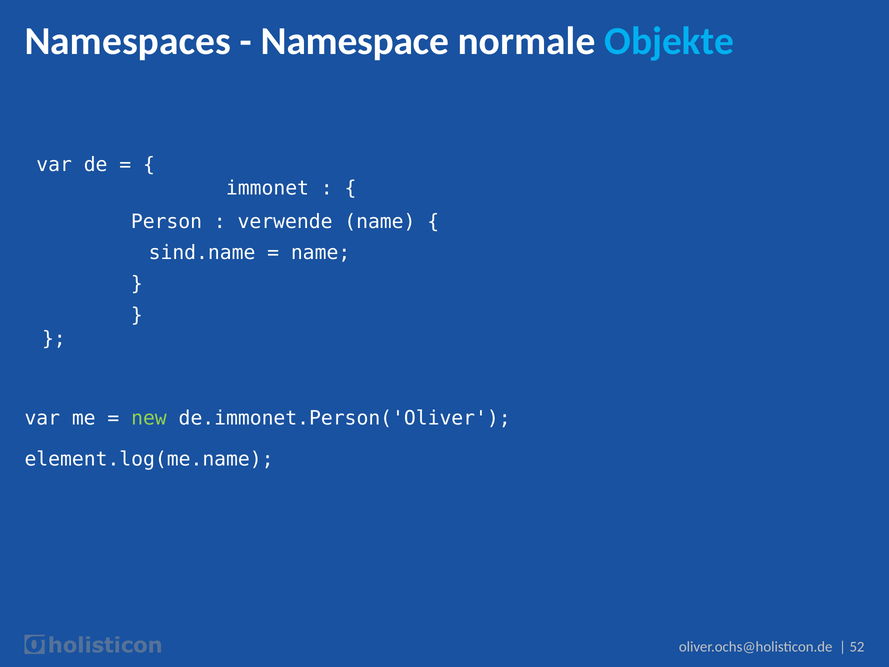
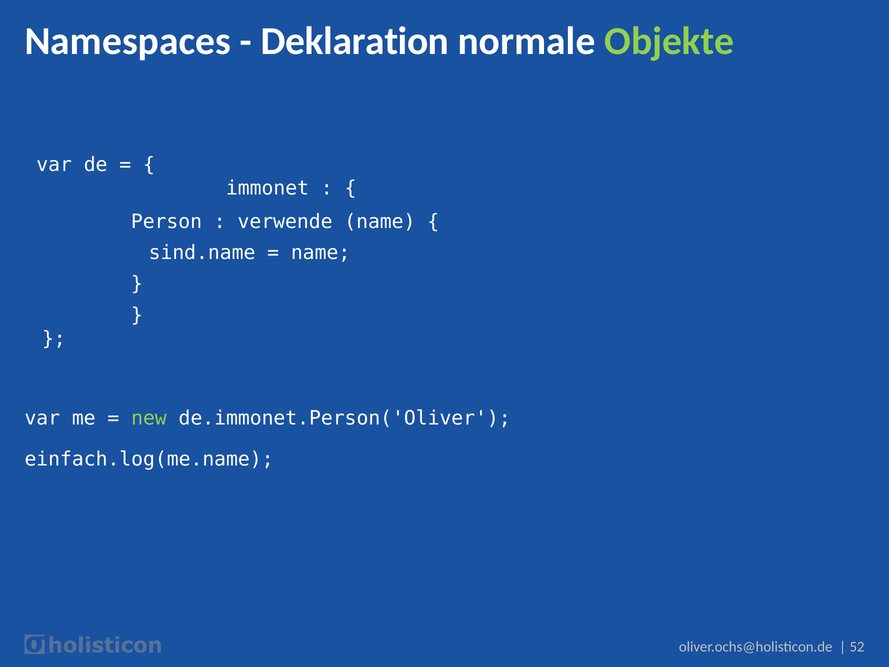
Namespace: Namespace -> Deklaration (355, 41)
Objekte colour: light blue -> light green (669, 41)
element.log(me.name: element.log(me.name -> einfach.log(me.name (149, 459)
